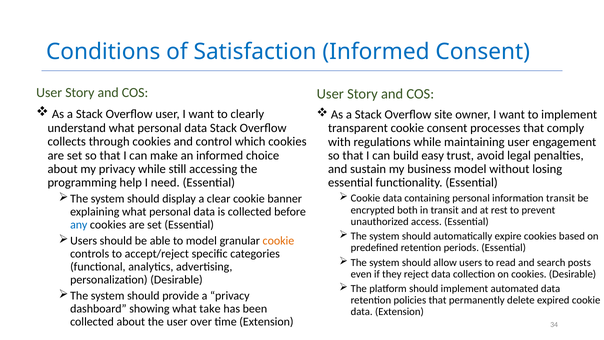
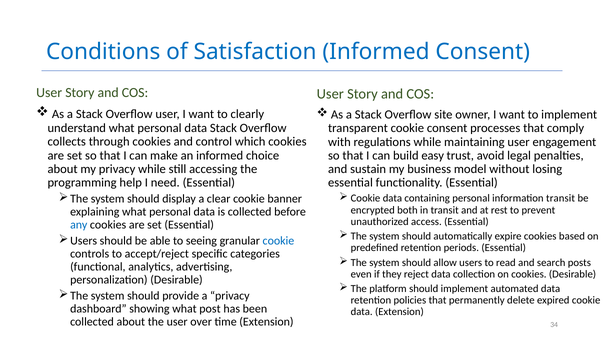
to model: model -> seeing (201, 241)
cookie colour: orange -> blue (278, 241)
take: take -> post (210, 308)
